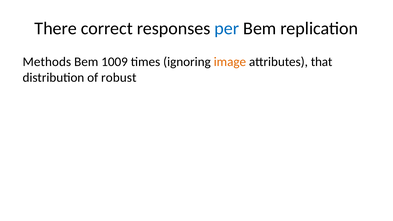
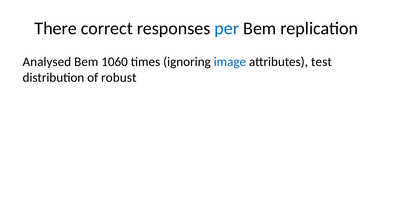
Methods: Methods -> Analysed (47, 62)
1009: 1009 -> 1060 (115, 62)
image colour: orange -> blue (230, 62)
that: that -> test (321, 62)
